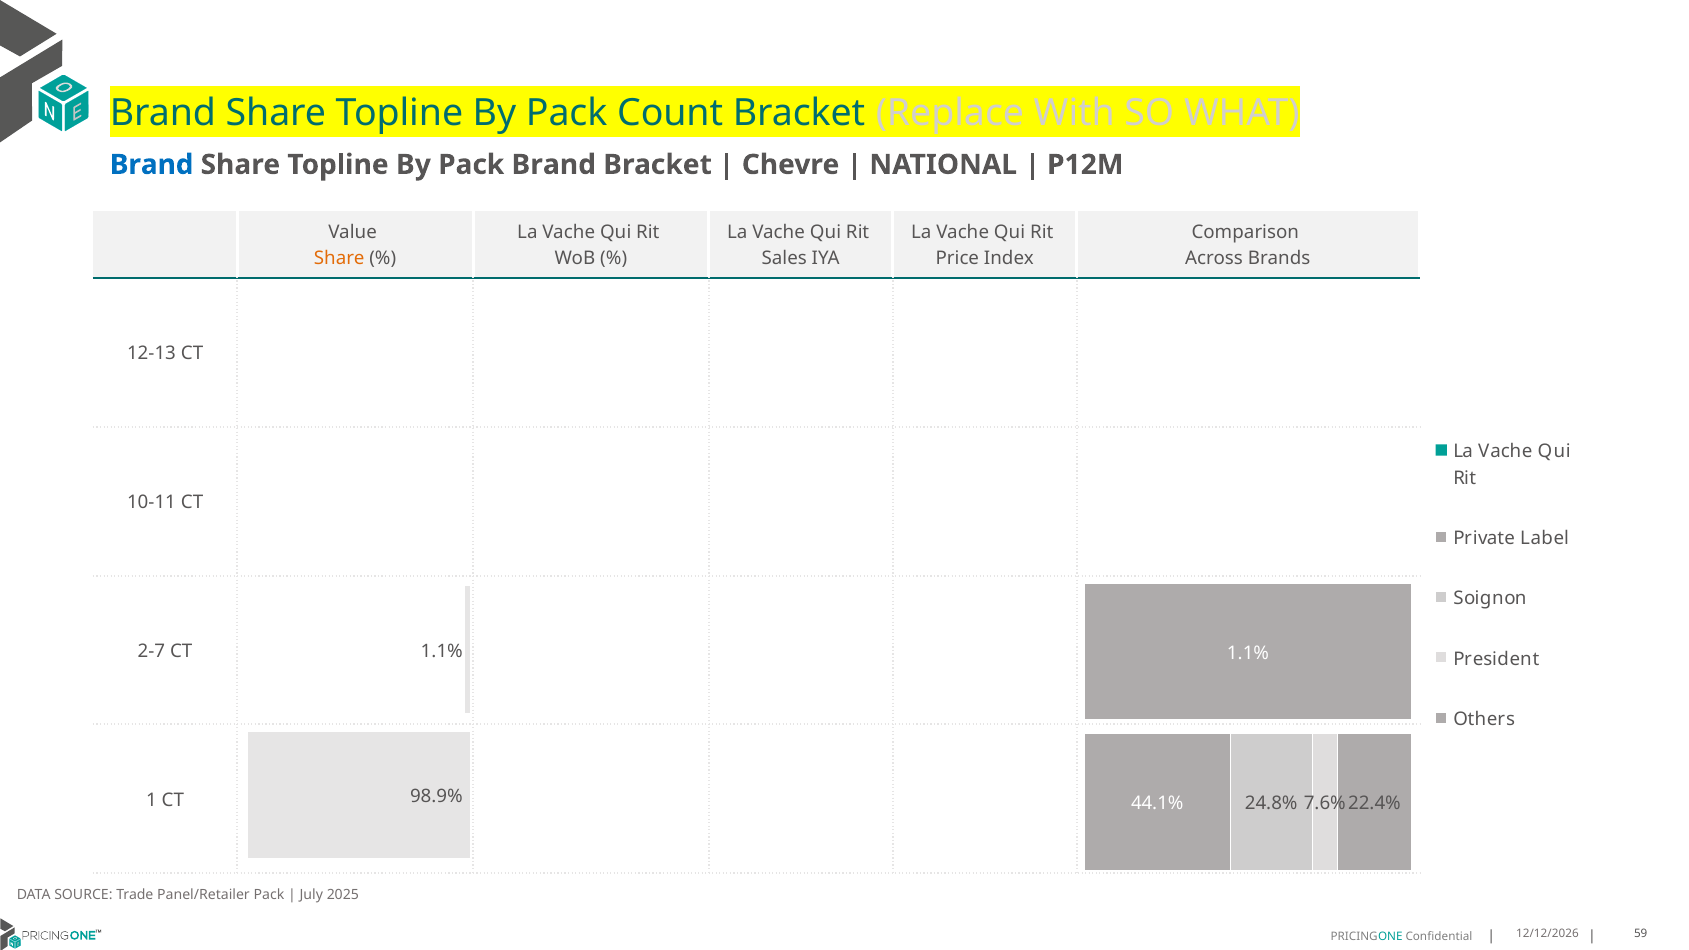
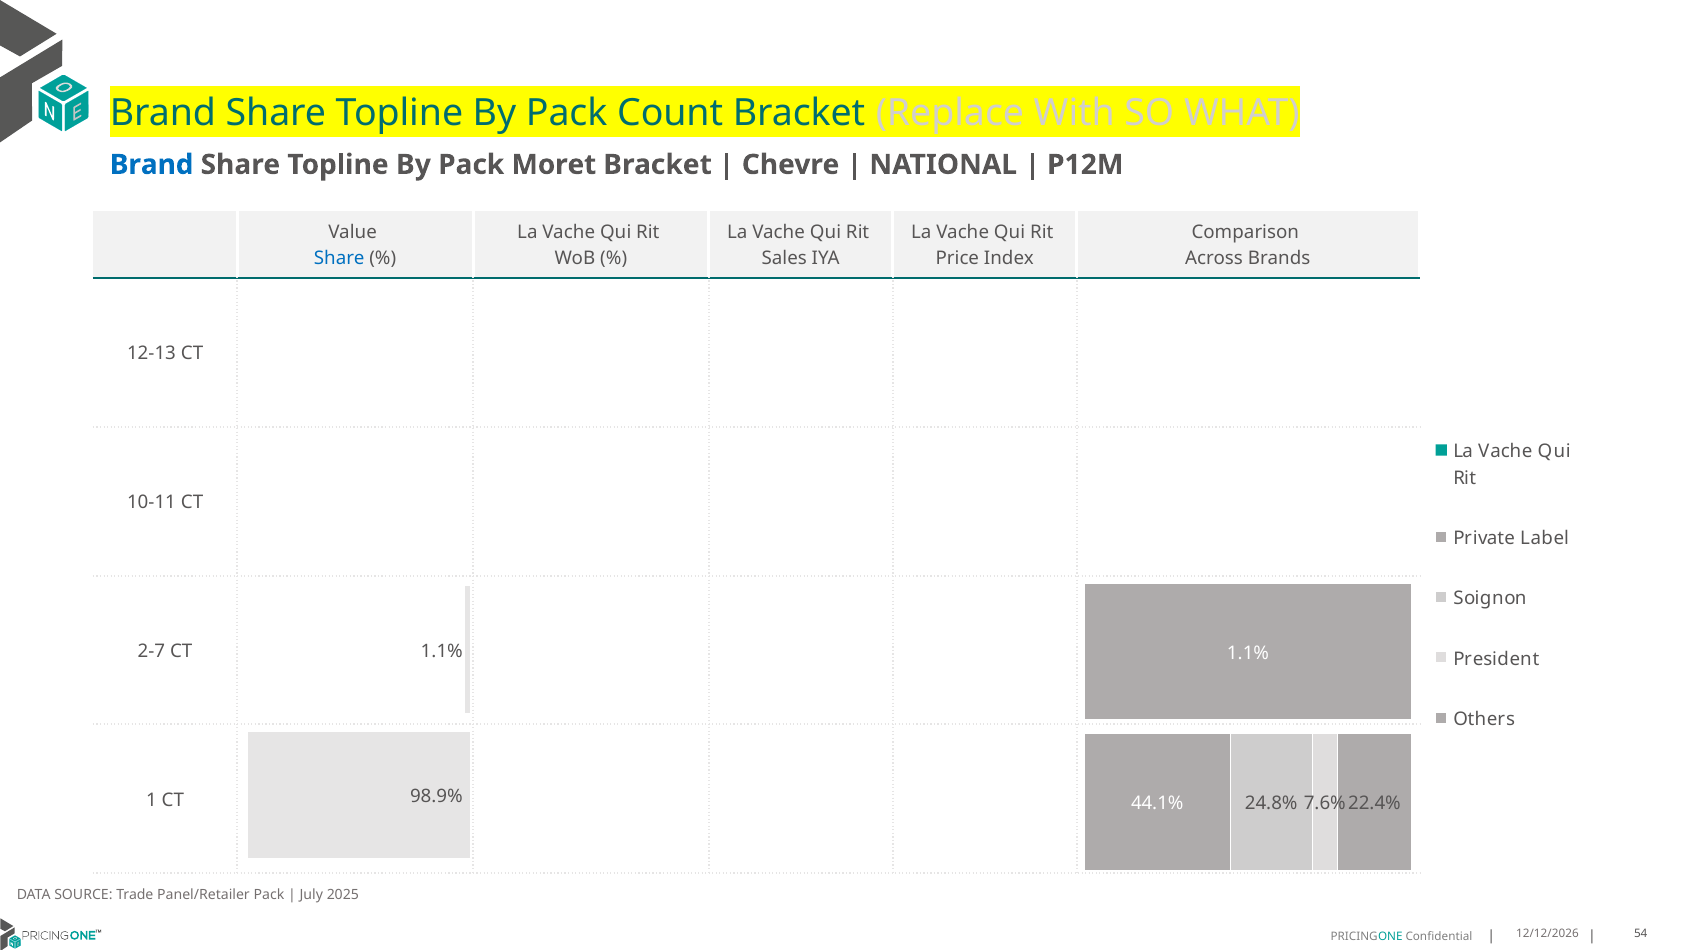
Pack Brand: Brand -> Moret (554, 165)
Share colour: orange -> blue (339, 258)
59: 59 -> 54 (1641, 934)
